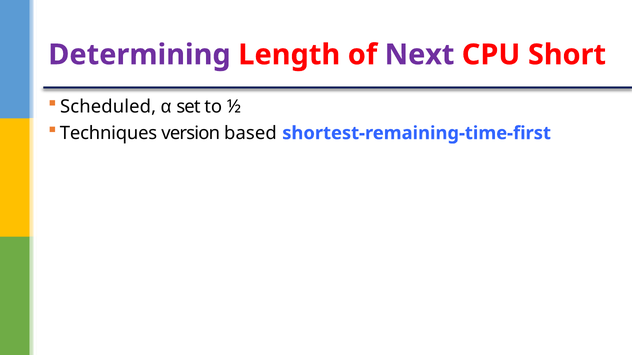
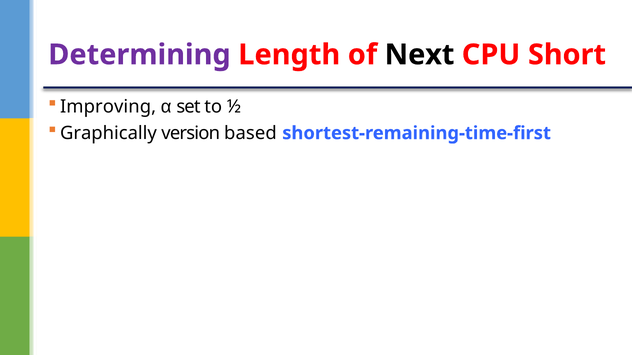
Next colour: purple -> black (419, 55)
Scheduled: Scheduled -> Improving (108, 107)
Techniques: Techniques -> Graphically (108, 133)
